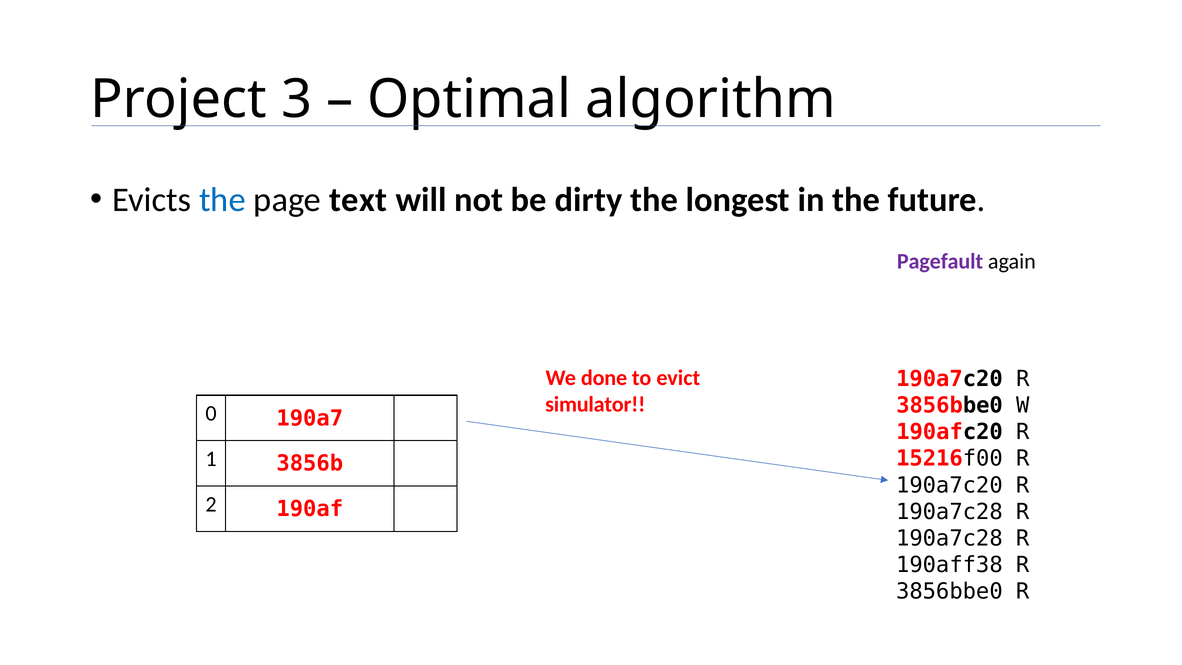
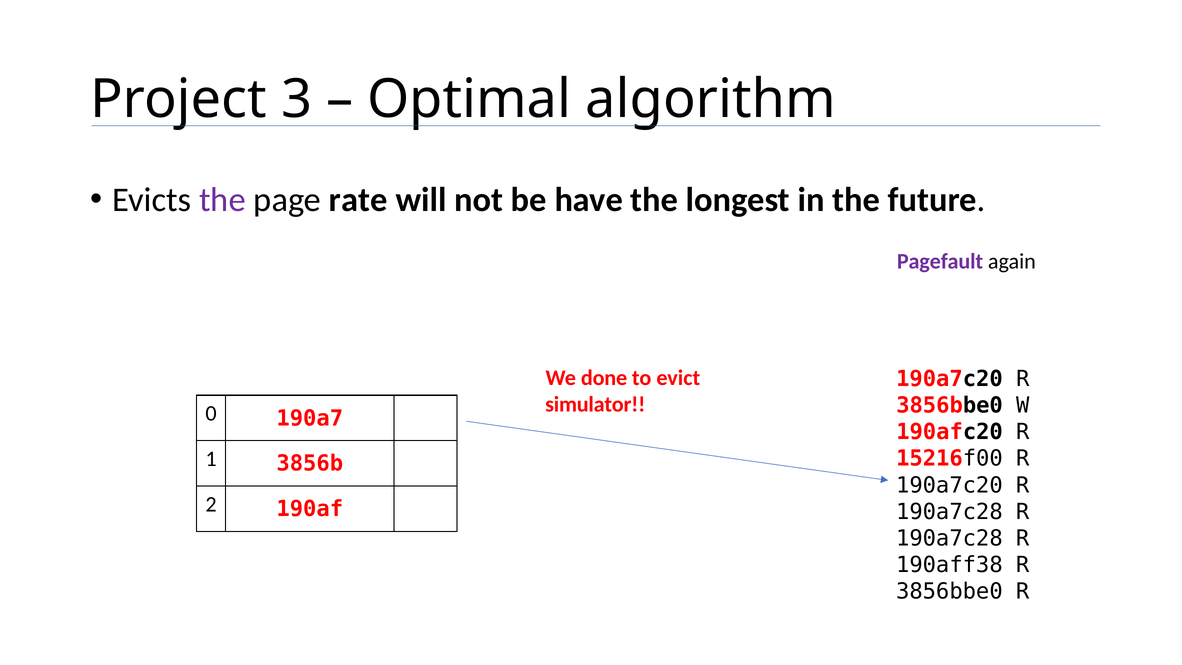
the colour: blue -> purple (222, 200)
text: text -> rate (358, 200)
dirty: dirty -> have (589, 200)
